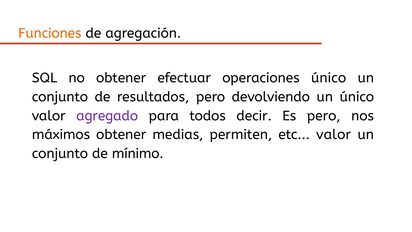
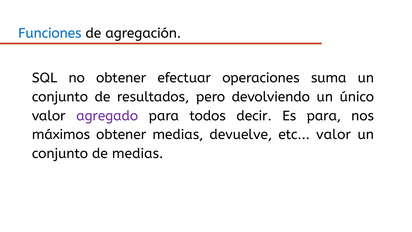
Funciones colour: orange -> blue (50, 33)
operaciones único: único -> suma (329, 78)
Es pero: pero -> para (324, 116)
permiten: permiten -> devuelve (241, 135)
de mínimo: mínimo -> medias (138, 154)
